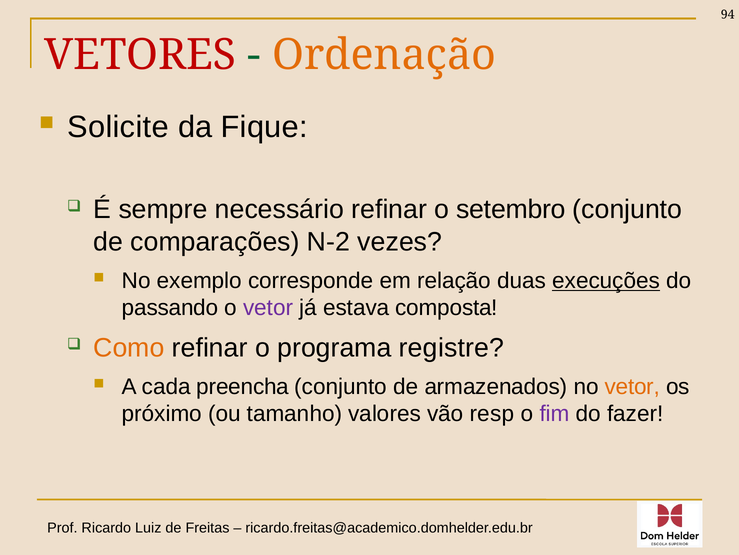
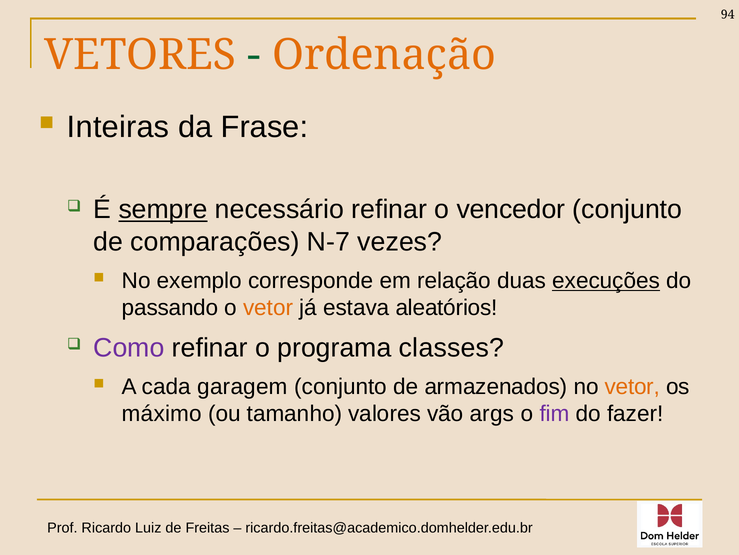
VETORES colour: red -> orange (140, 55)
Solicite: Solicite -> Inteiras (118, 127)
Fique: Fique -> Frase (264, 127)
sempre underline: none -> present (163, 209)
setembro: setembro -> vencedor (511, 209)
N-2: N-2 -> N-7 (328, 241)
vetor colour: purple -> orange (268, 308)
composta: composta -> aleatórios (447, 308)
Como colour: orange -> purple (129, 347)
registre: registre -> classes (451, 347)
preencha: preencha -> garagem (242, 386)
próximo: próximo -> máximo (162, 413)
resp: resp -> args (492, 413)
